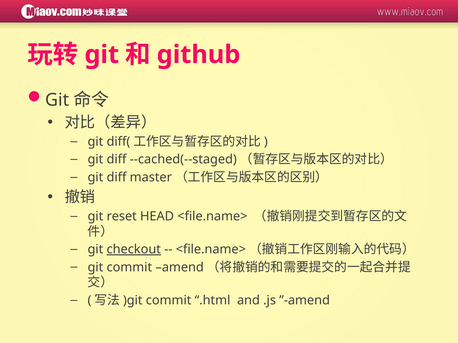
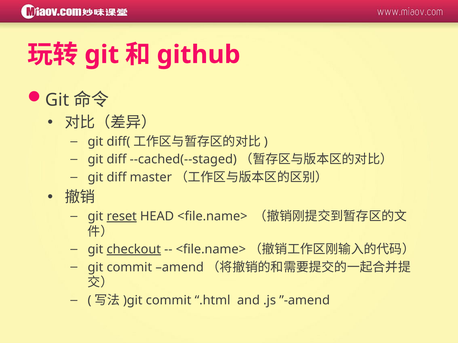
reset underline: none -> present (122, 217)
